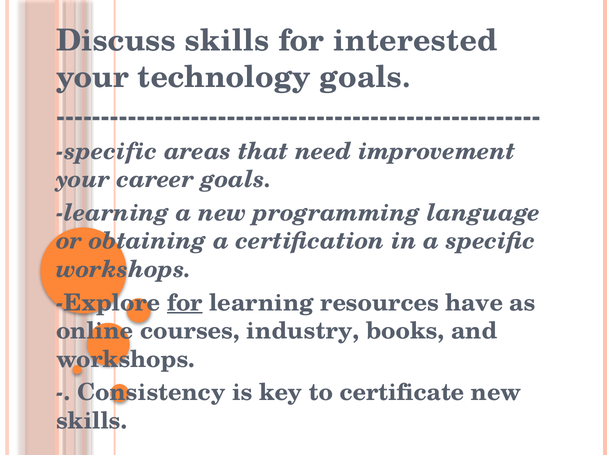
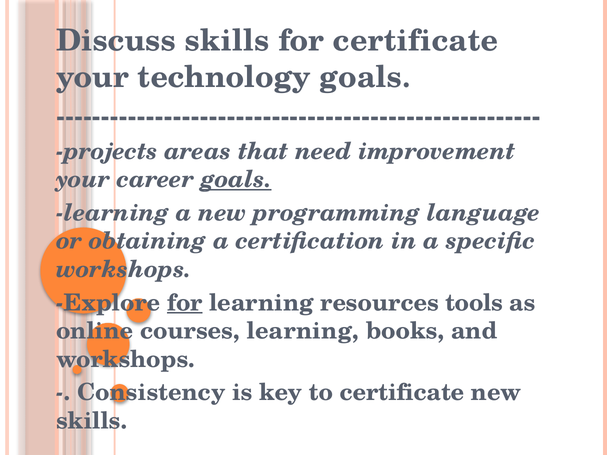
for interested: interested -> certificate (416, 41)
specific: specific -> projects (107, 151)
goals underline: none -> present (236, 180)
have: have -> tools (474, 303)
courses industry: industry -> learning (303, 331)
